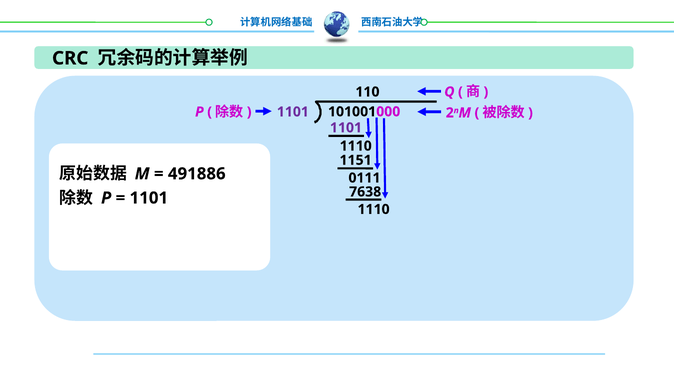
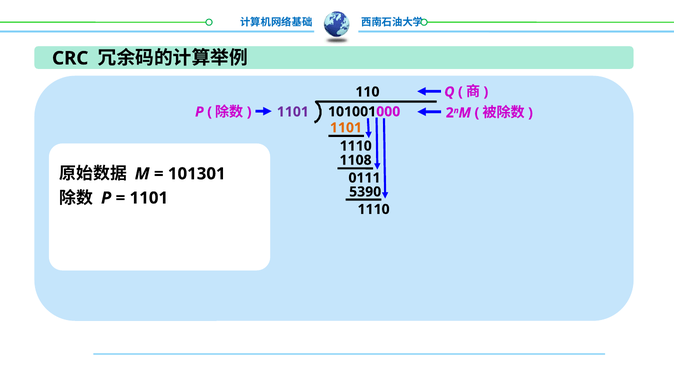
1101 colour: purple -> orange (346, 128)
1151: 1151 -> 1108 (356, 160)
491886: 491886 -> 101301 (197, 174)
7638: 7638 -> 5390 (365, 192)
